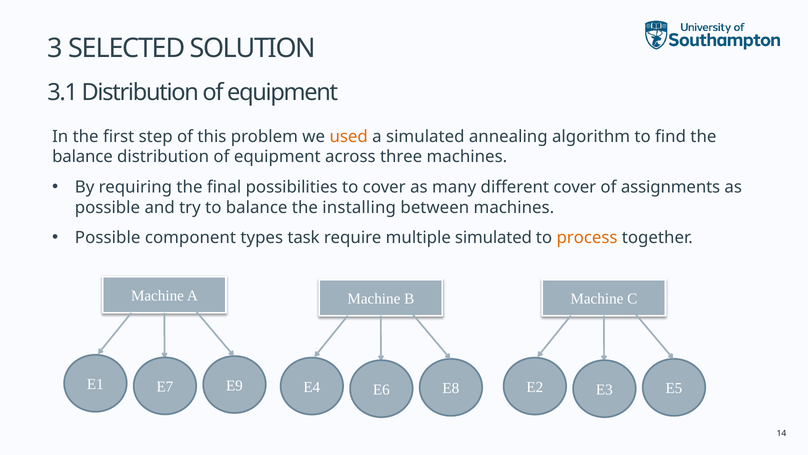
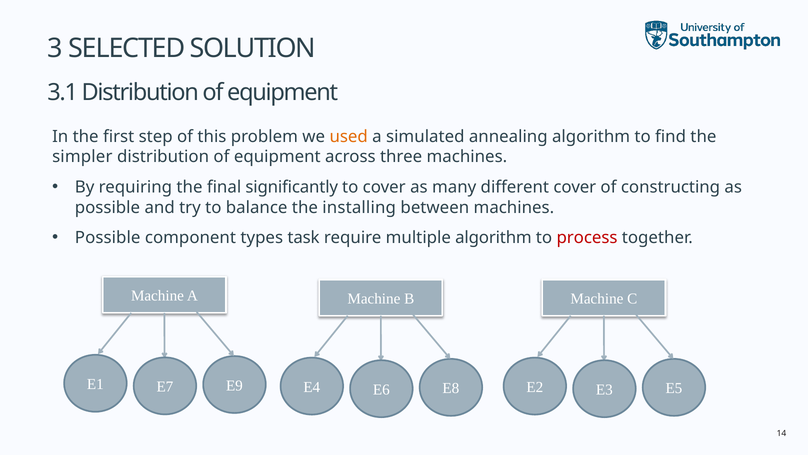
balance: balance -> simpler (82, 157)
possibilities: possibilities -> significantly (292, 187)
assignments: assignments -> constructing (670, 187)
multiple simulated: simulated -> algorithm (493, 238)
process colour: orange -> red (587, 238)
